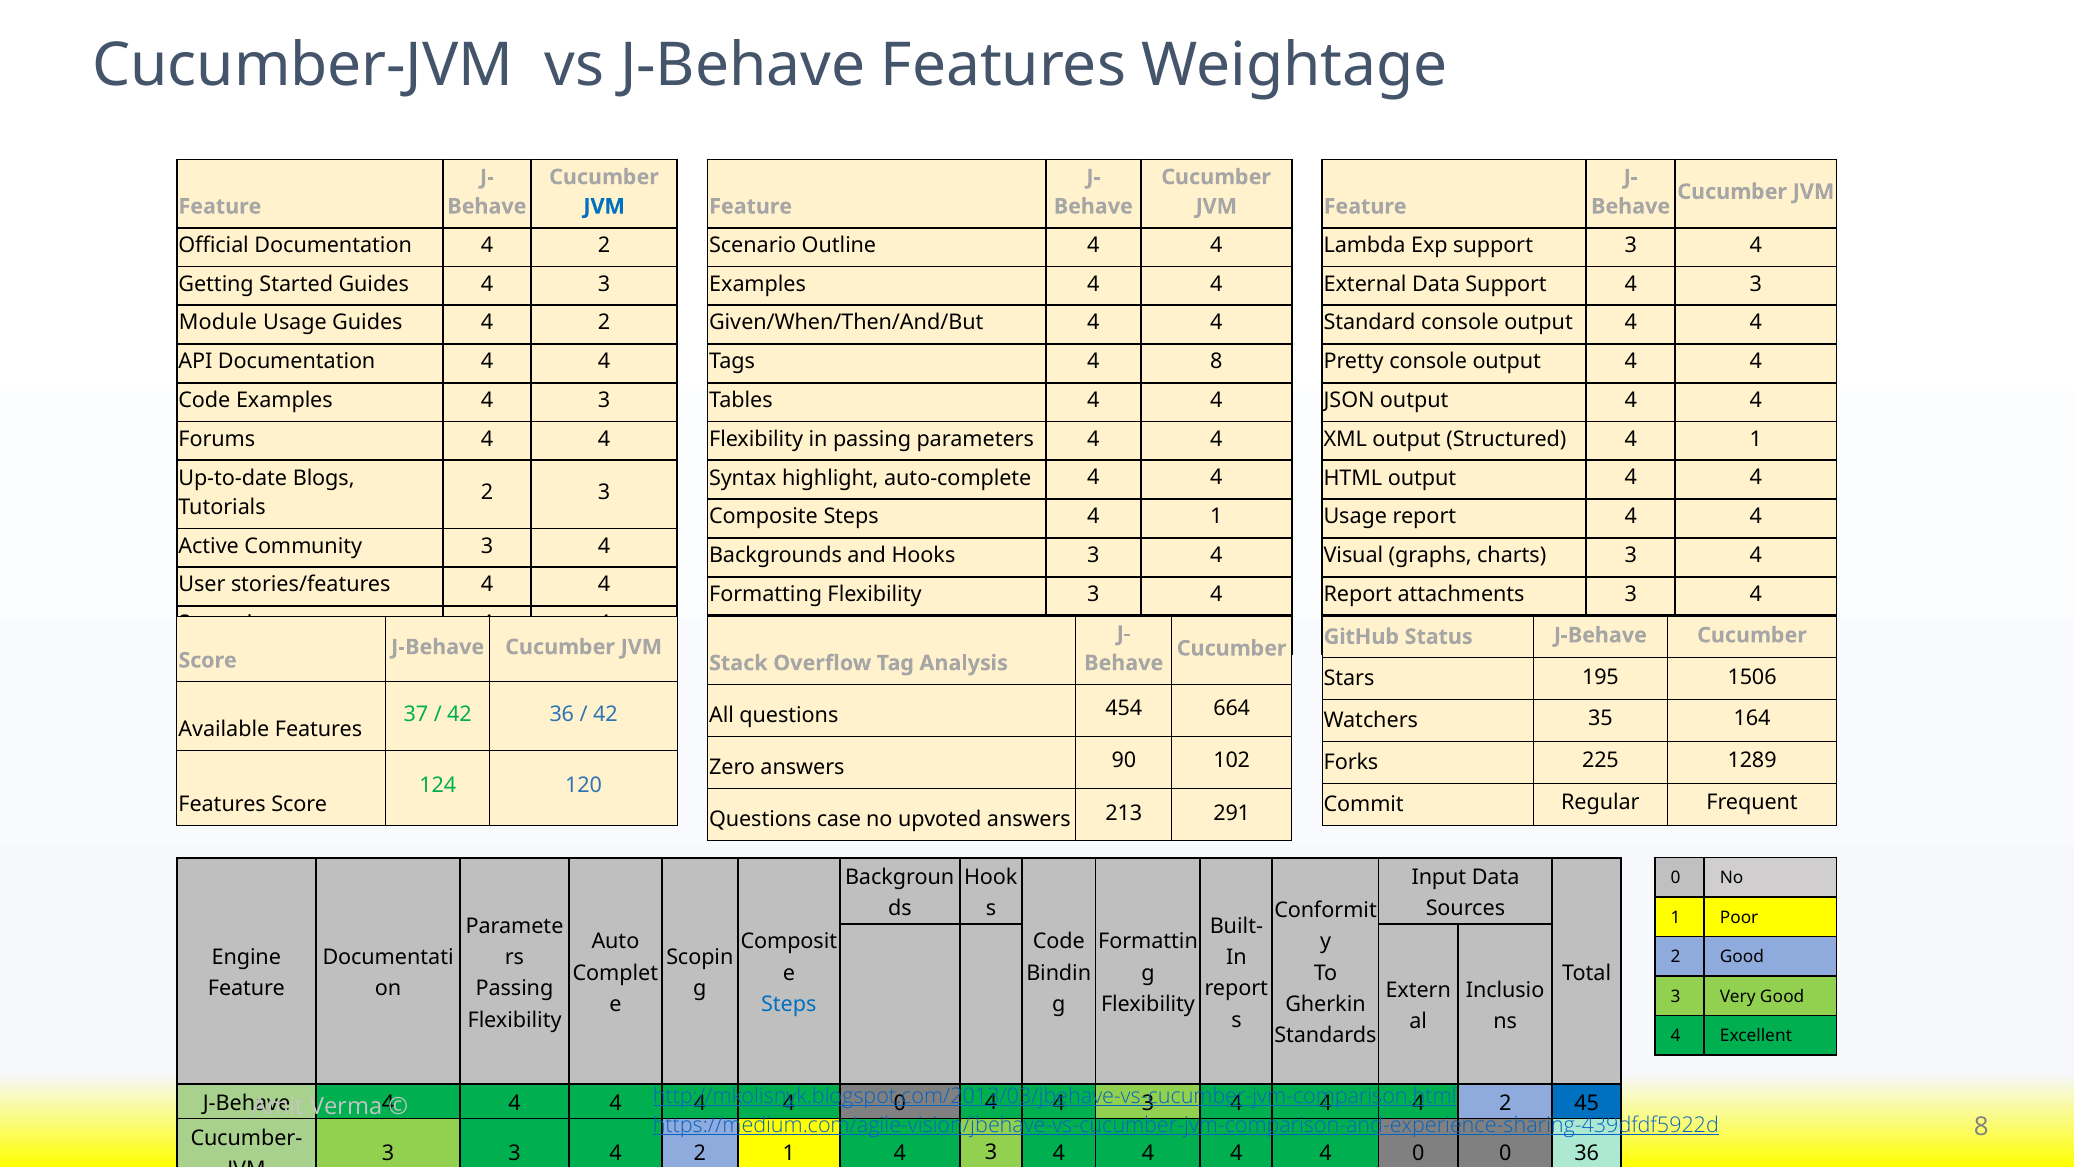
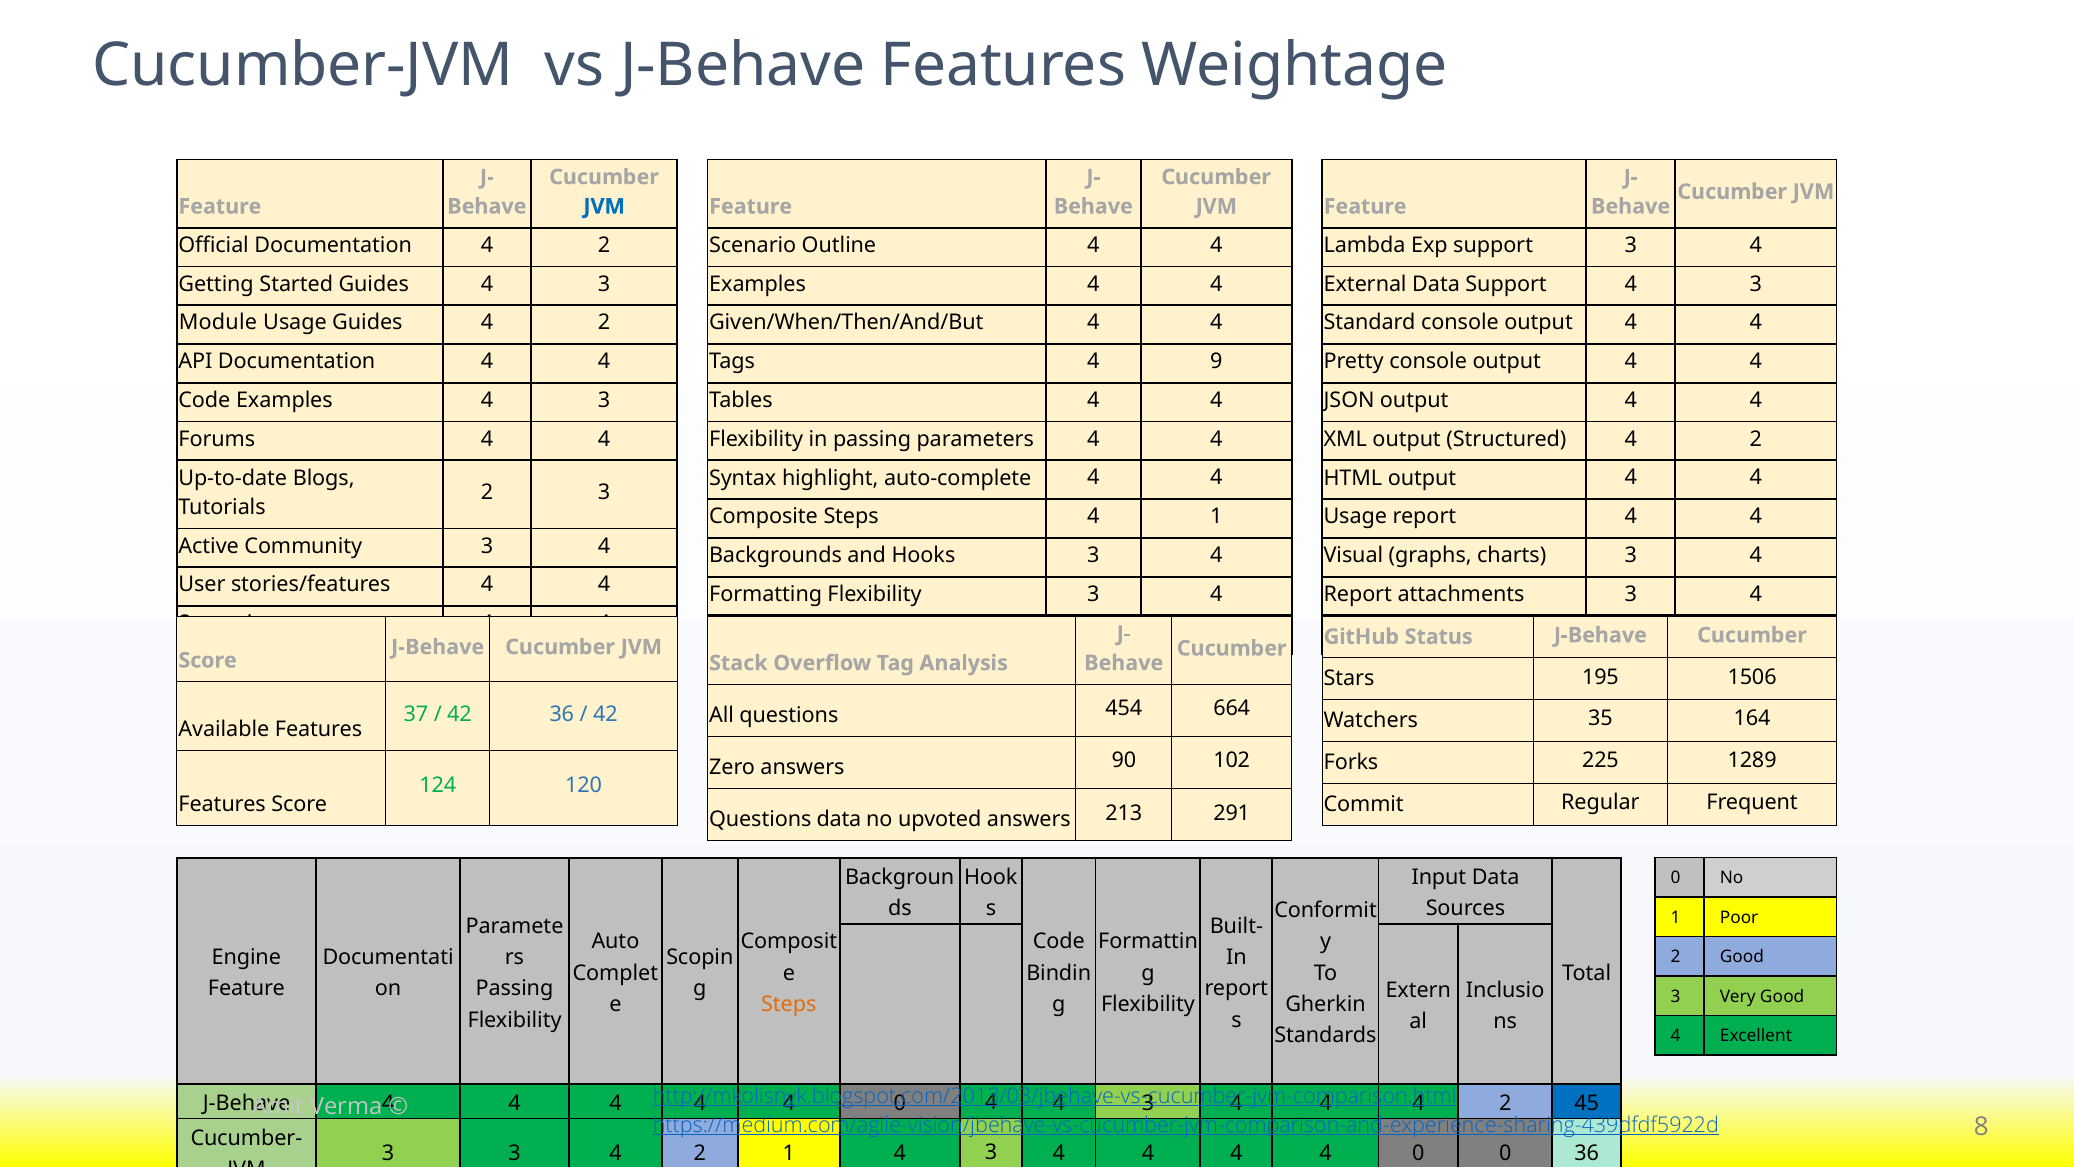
4 8: 8 -> 9 (1216, 361)
Structured 4 1: 1 -> 2 (1756, 439)
Questions case: case -> data (839, 819)
Steps colour: blue -> orange (789, 1004)
